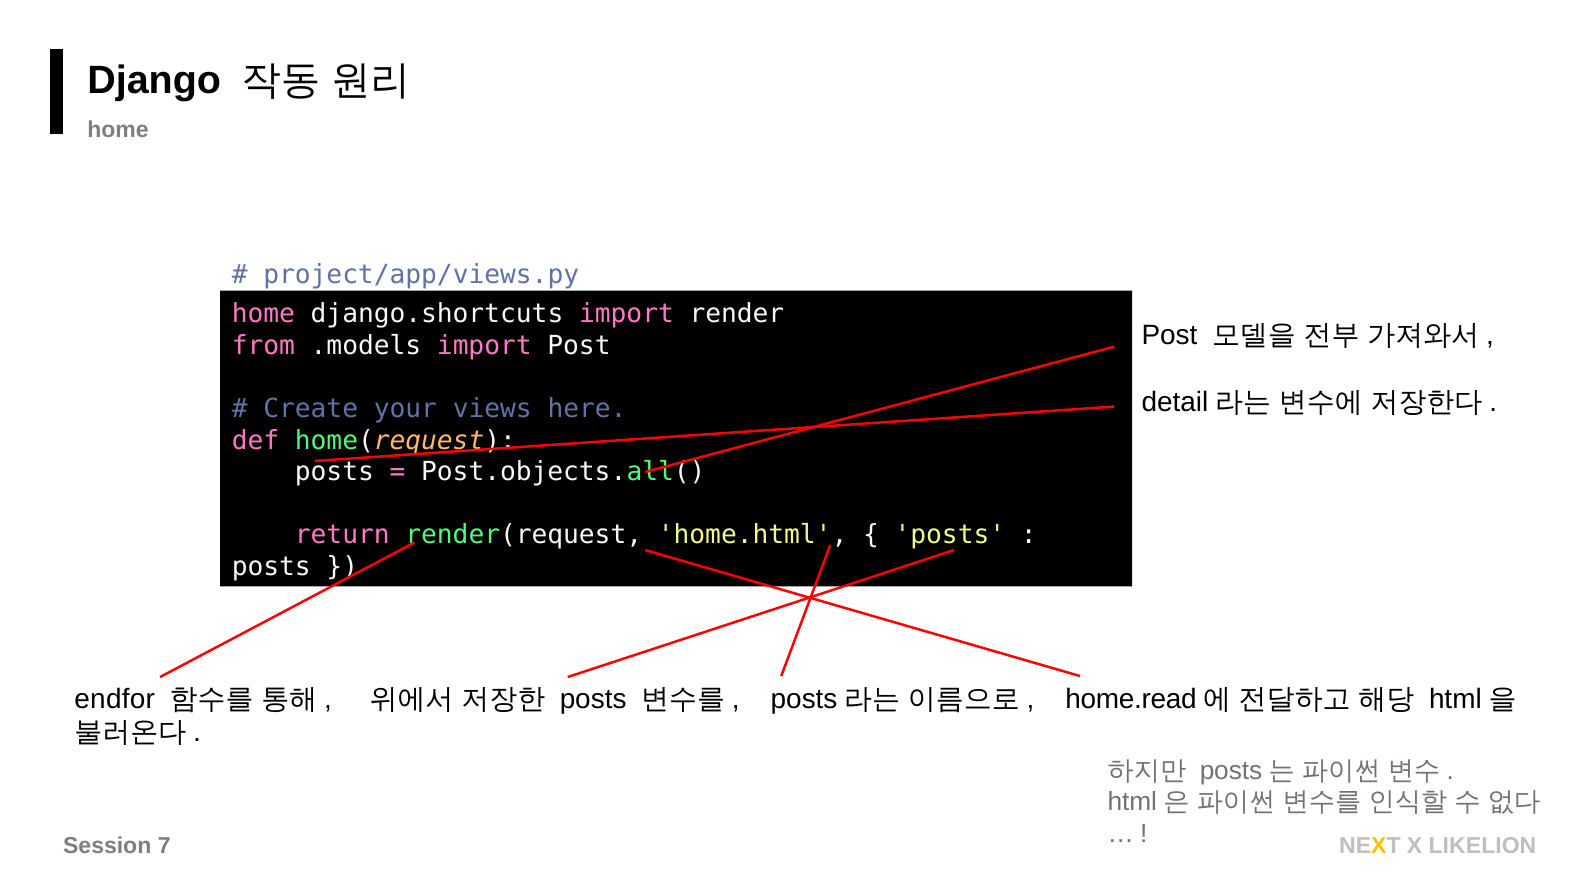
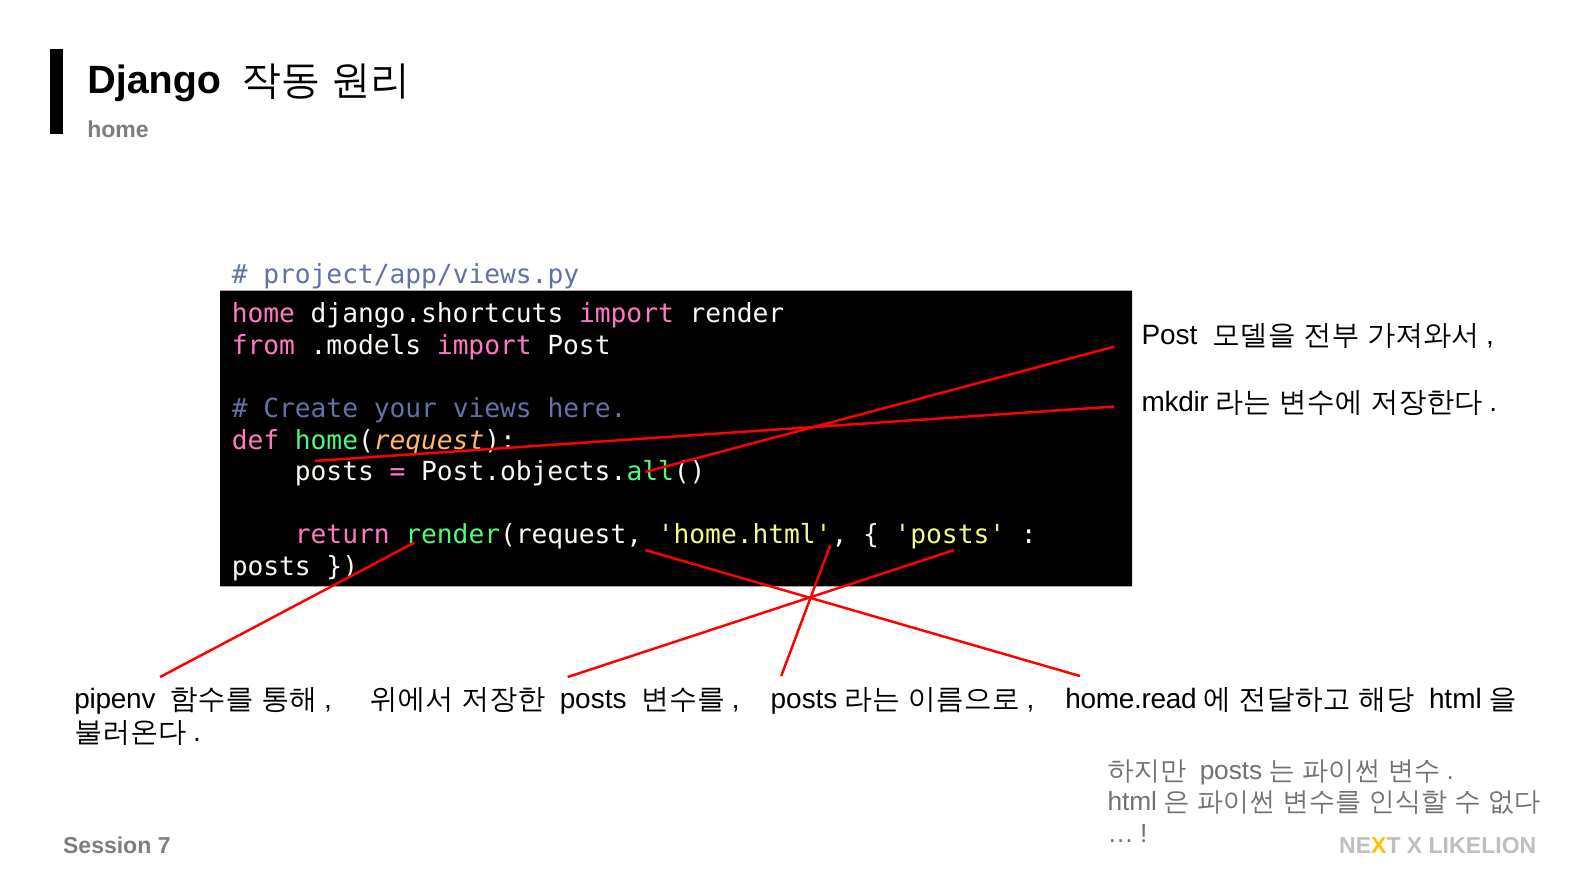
detail: detail -> mkdir (1175, 402)
endfor: endfor -> pipenv (115, 699)
